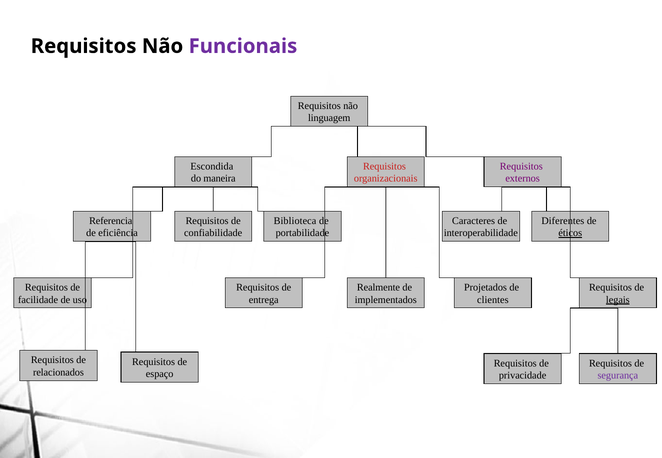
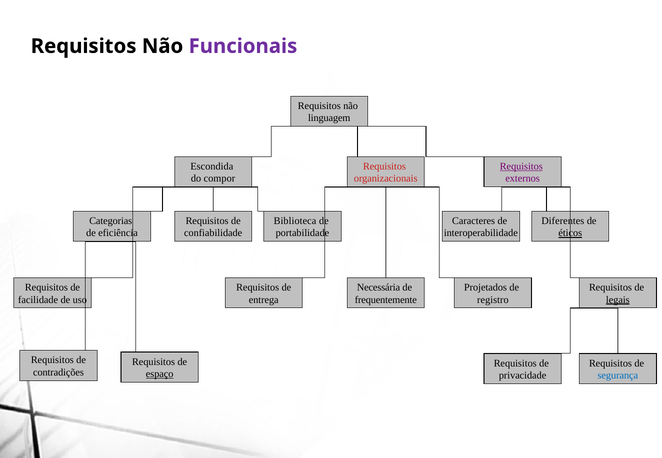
Requisitos underline: none -> present (521, 167)
maneira: maneira -> compor (219, 179)
Referencia: Referencia -> Categorias (111, 221)
Realmente: Realmente -> Necessária (378, 288)
implementados: implementados -> frequentemente (386, 300)
clientes: clientes -> registro (493, 300)
relacionados: relacionados -> contradições (58, 373)
espaço underline: none -> present (160, 374)
segurança colour: purple -> blue (618, 376)
